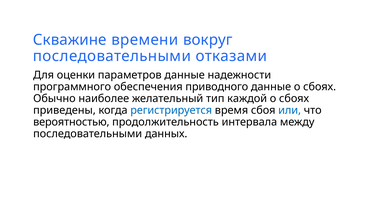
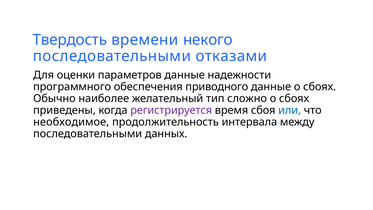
Скважине: Скважине -> Твердость (70, 40)
вокруг: вокруг -> некого (208, 40)
каждой: каждой -> сложно (247, 99)
регистрируется colour: blue -> purple (171, 110)
вероятностью: вероятностью -> необходимое (71, 122)
